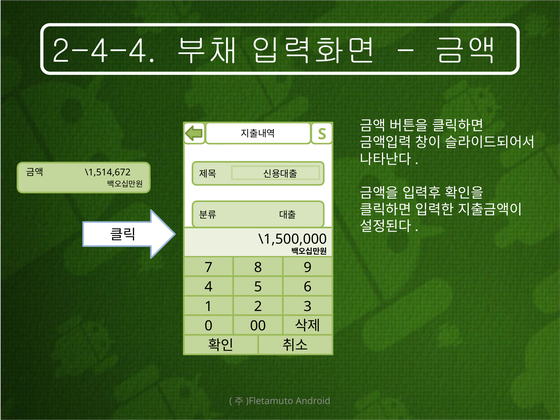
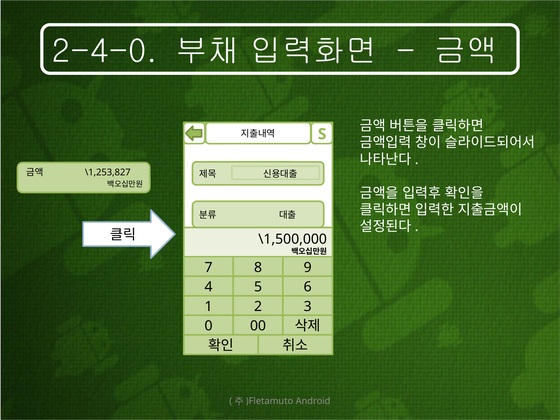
2-4-4: 2-4-4 -> 2-4-0 (105, 51)
\1,514,672: \1,514,672 -> \1,253,827 (108, 173)
